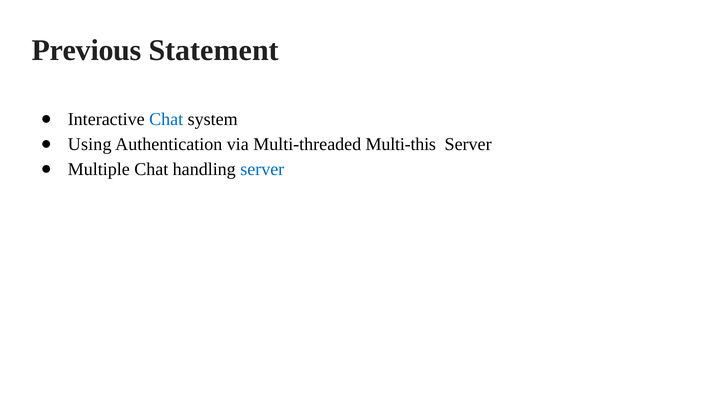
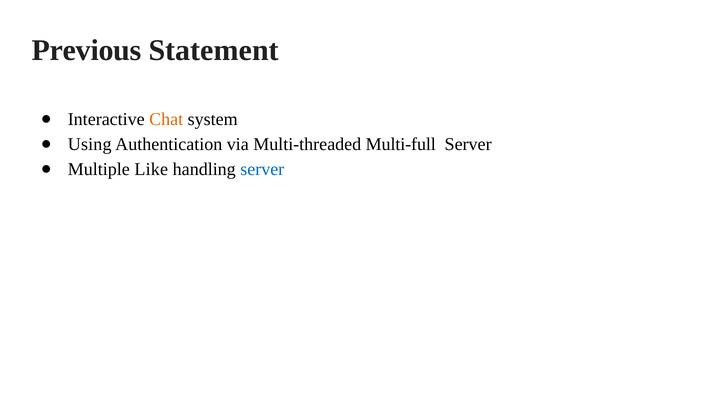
Chat colour: blue -> orange (166, 119)
Multi-this: Multi-this -> Multi-full (401, 144)
Multiple Chat: Chat -> Like (151, 169)
